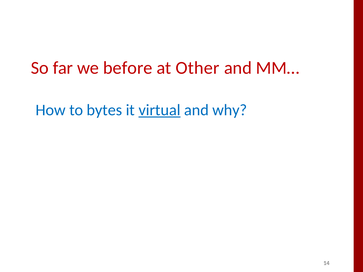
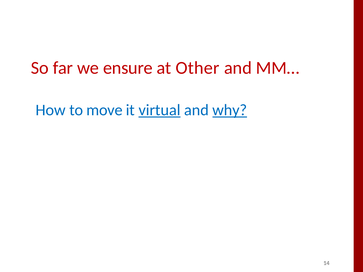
before: before -> ensure (128, 68)
bytes: bytes -> move (104, 110)
why underline: none -> present (230, 110)
